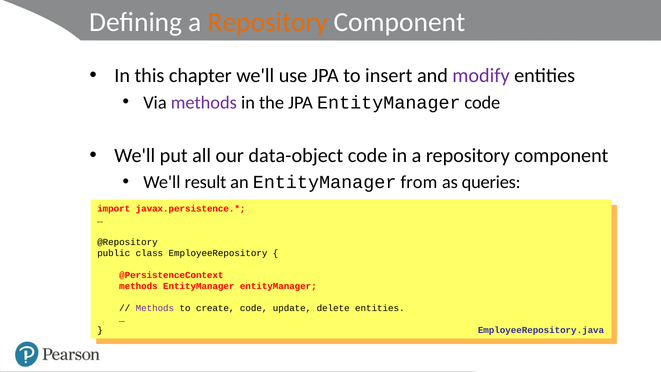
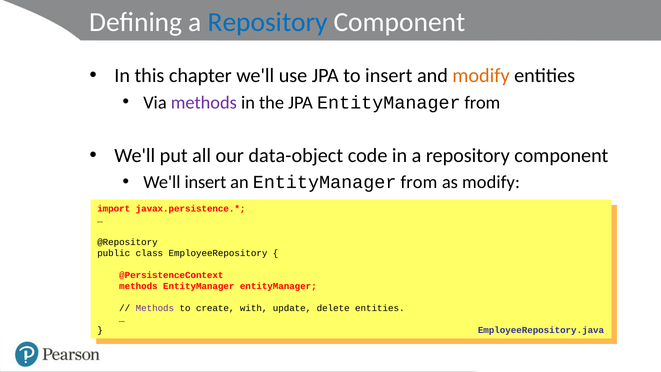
Repository colour: orange -> blue (268, 22)
modify colour: purple -> orange (481, 76)
JPA EntityManager code: code -> from (482, 102)
We'll result: result -> insert (205, 182)
as queries: queries -> modify (491, 182)
create code: code -> with (254, 308)
